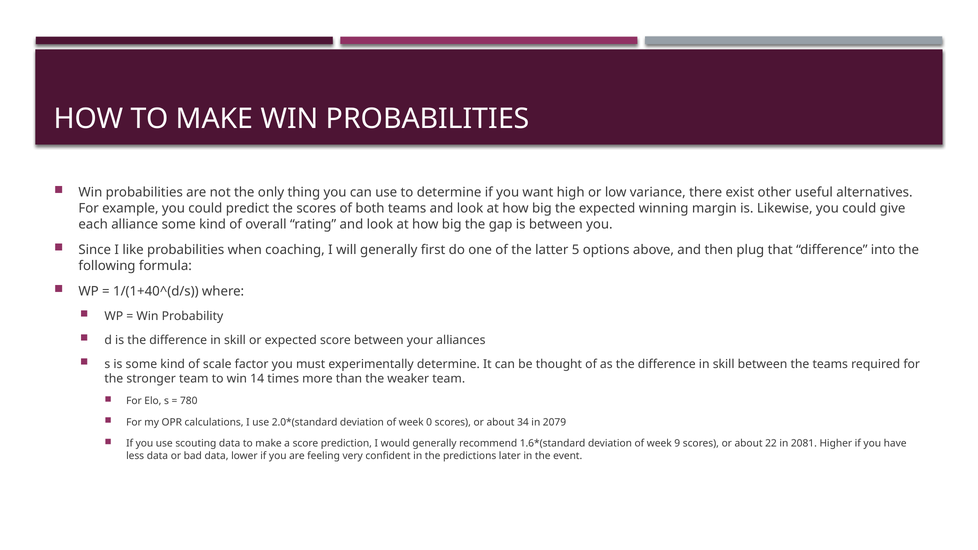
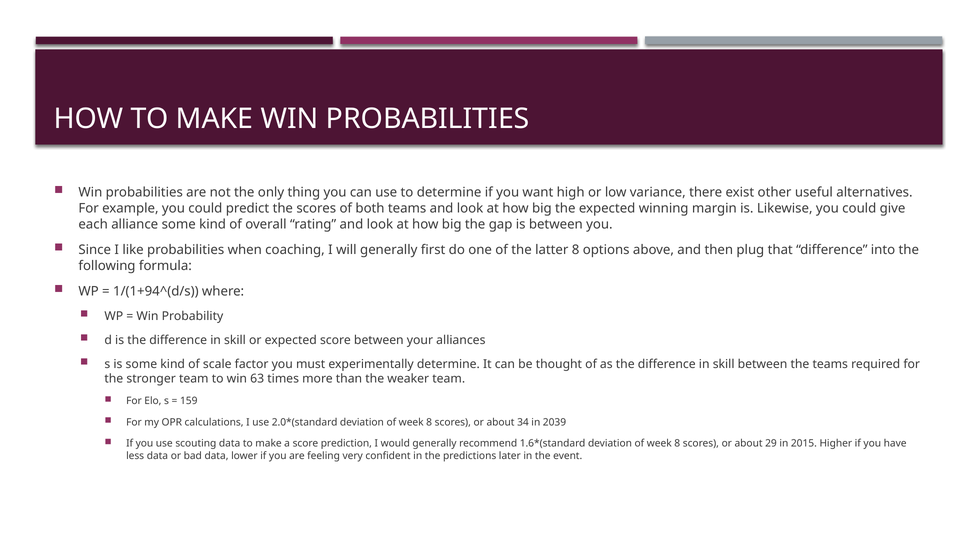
latter 5: 5 -> 8 (576, 250)
1/(1+40^(d/s: 1/(1+40^(d/s -> 1/(1+94^(d/s (156, 292)
14: 14 -> 63 (257, 379)
780: 780 -> 159 (189, 401)
0: 0 -> 8 (429, 422)
2079: 2079 -> 2039 (554, 422)
9: 9 -> 8 (677, 444)
22: 22 -> 29 (771, 444)
2081: 2081 -> 2015 (804, 444)
